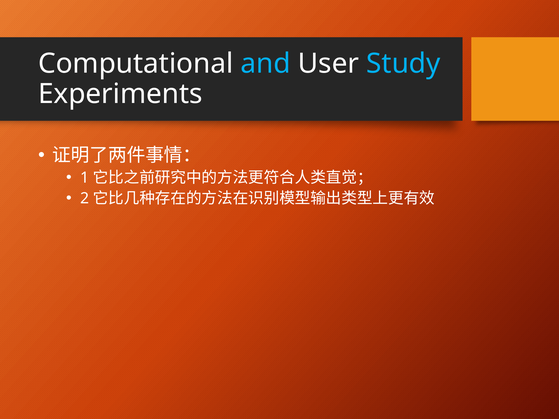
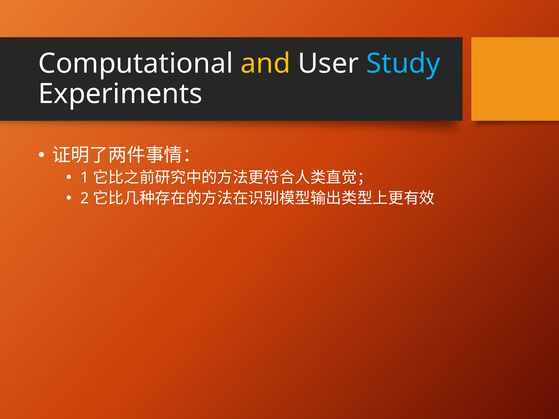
and colour: light blue -> yellow (266, 64)
